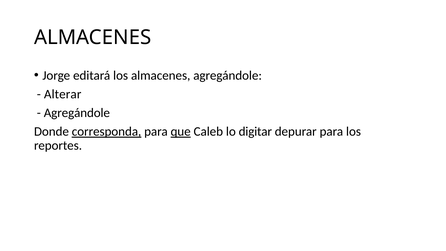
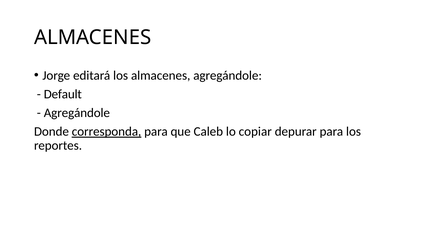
Alterar: Alterar -> Default (63, 94)
que underline: present -> none (181, 132)
digitar: digitar -> copiar (255, 132)
